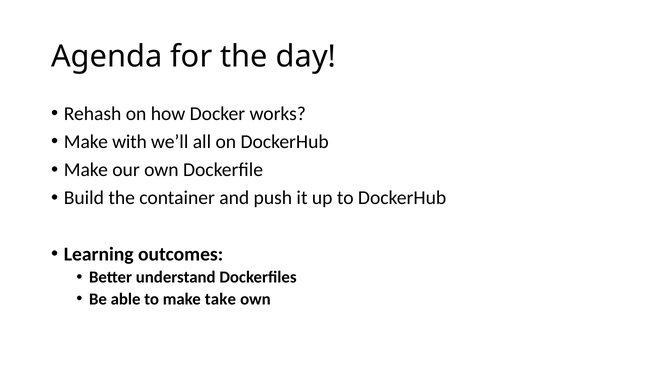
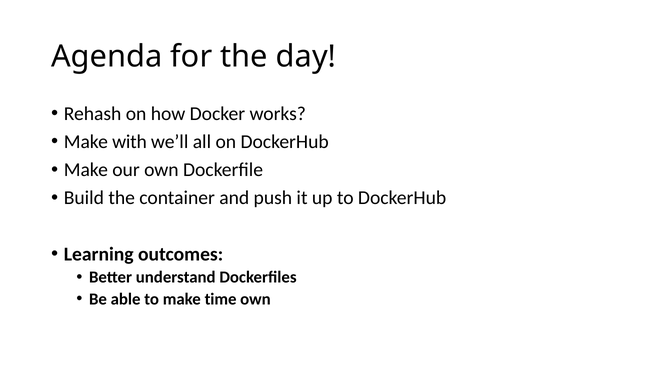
take: take -> time (221, 299)
